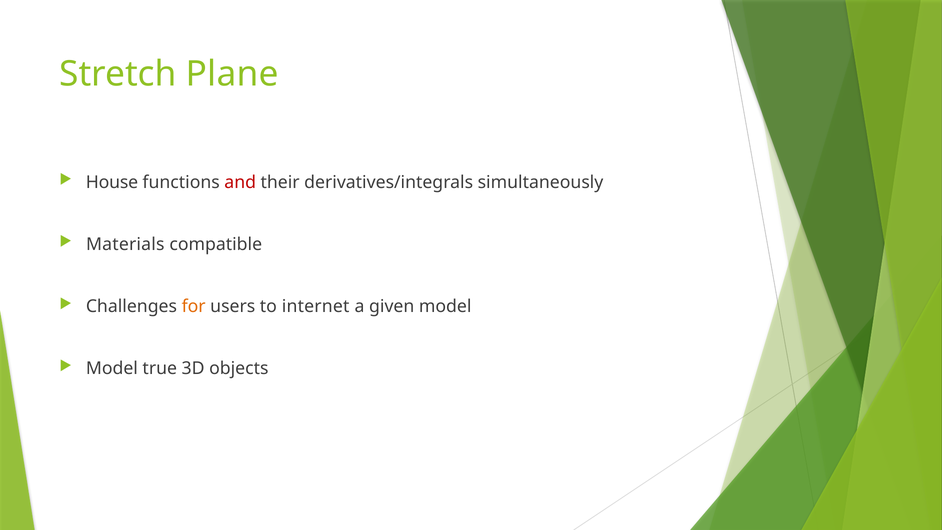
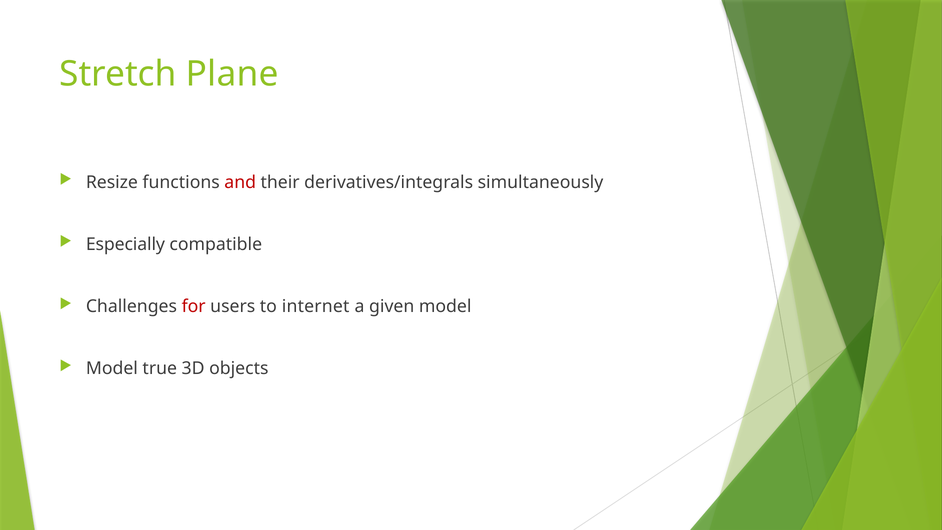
House: House -> Resize (112, 182)
Materials: Materials -> Especially (125, 244)
for colour: orange -> red (194, 306)
